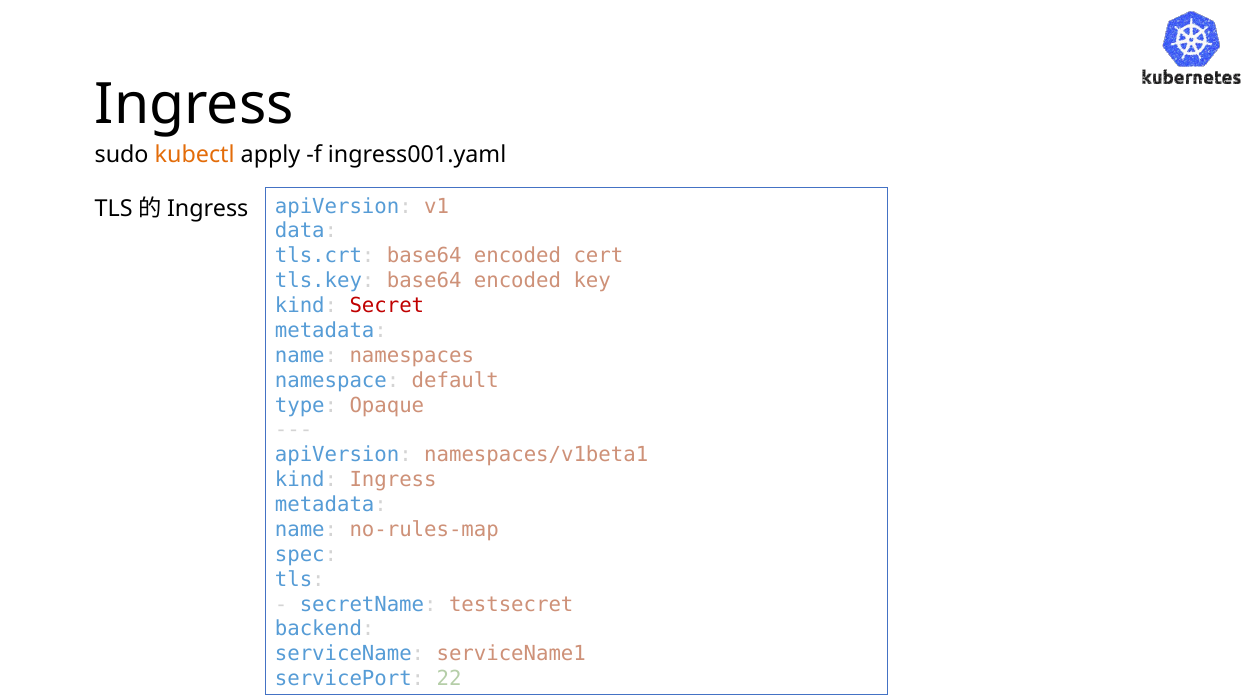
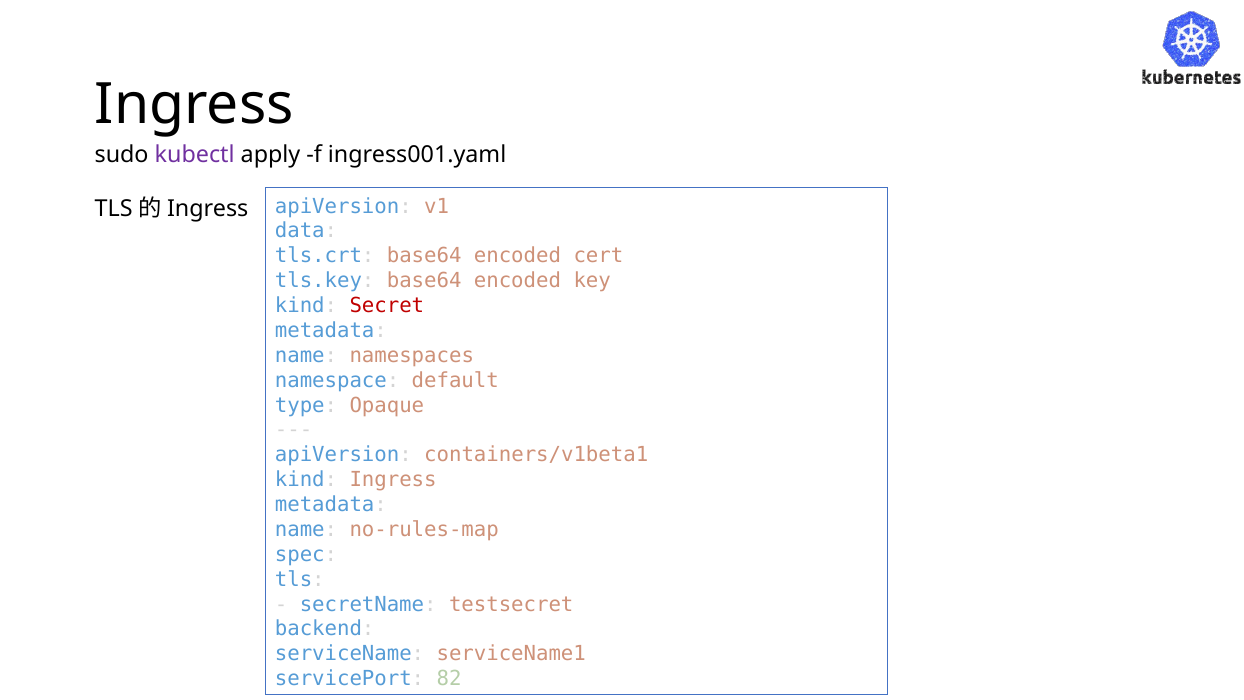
kubectl colour: orange -> purple (195, 155)
namespaces/v1beta1: namespaces/v1beta1 -> containers/v1beta1 (536, 455)
22: 22 -> 82 (449, 679)
